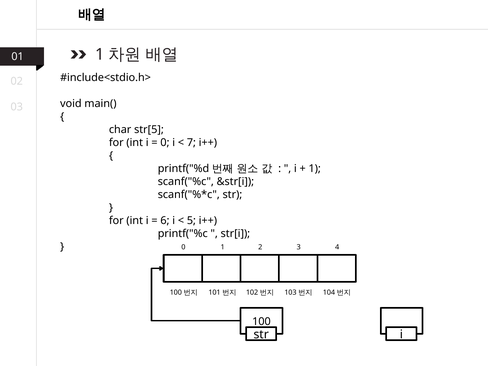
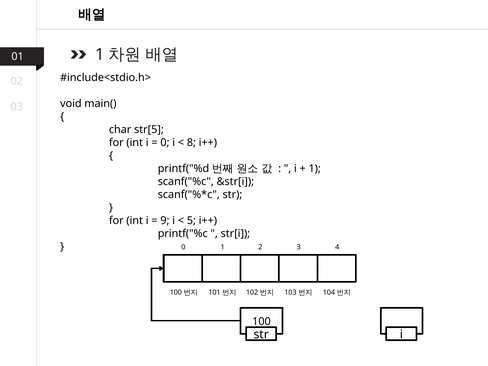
7: 7 -> 8 (191, 142)
6: 6 -> 9 (165, 221)
